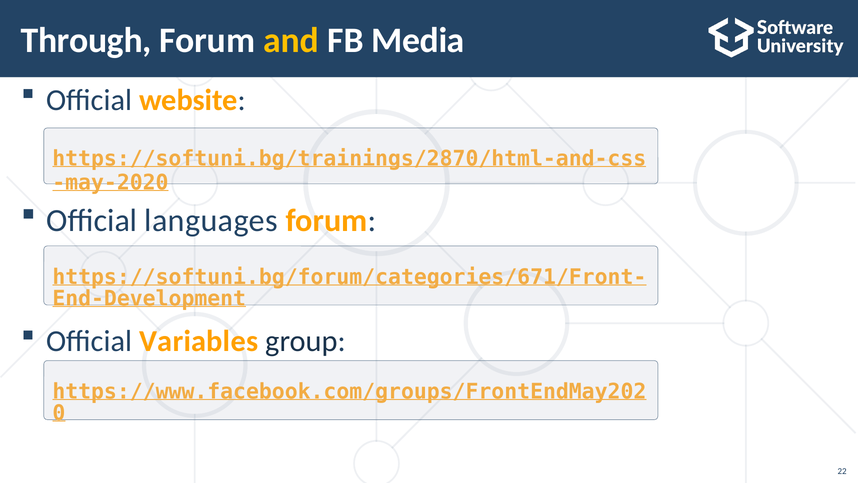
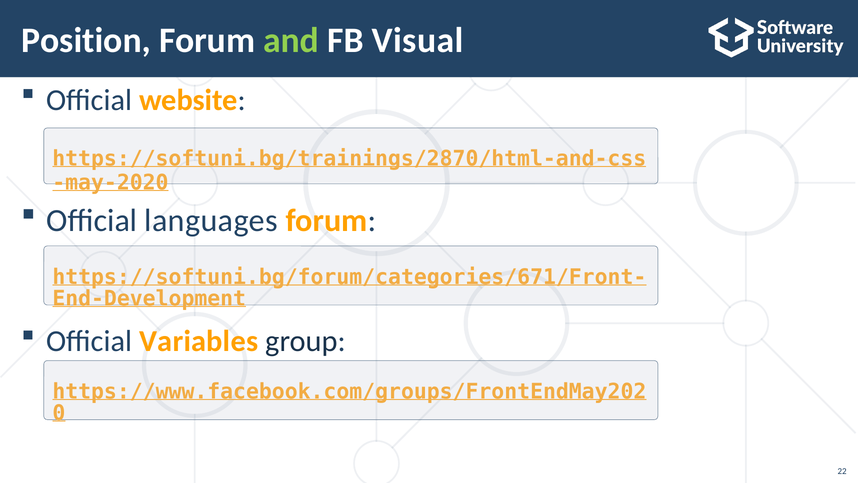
Through: Through -> Position (86, 41)
and colour: yellow -> light green (291, 41)
Media: Media -> Visual (418, 41)
